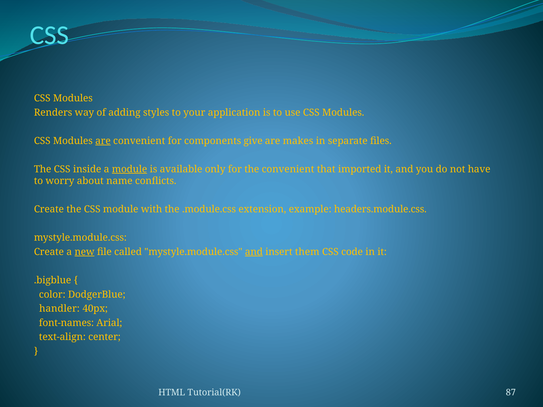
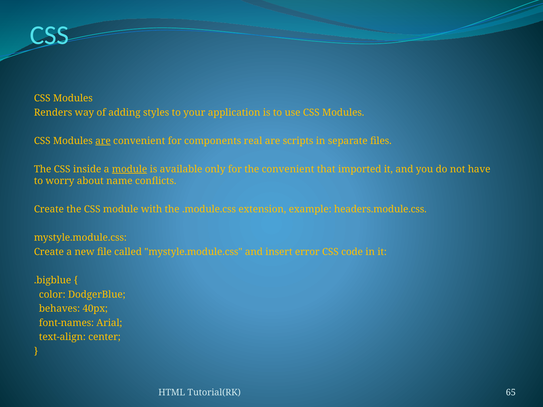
give: give -> real (253, 141)
makes: makes -> scripts (298, 141)
new underline: present -> none (84, 252)
and underline: present -> none (254, 252)
them: them -> error (307, 252)
handler: handler -> behaves (59, 309)
87: 87 -> 65 (511, 393)
